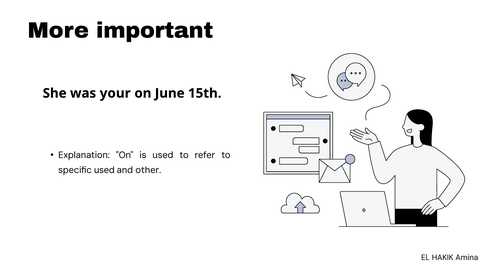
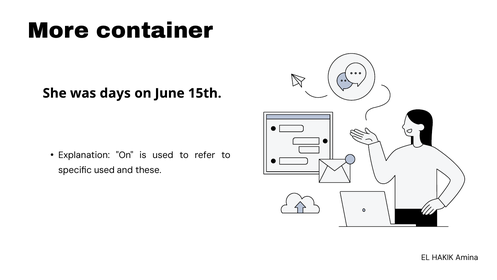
important: important -> container (155, 30)
your: your -> days (115, 93)
other: other -> these (148, 170)
